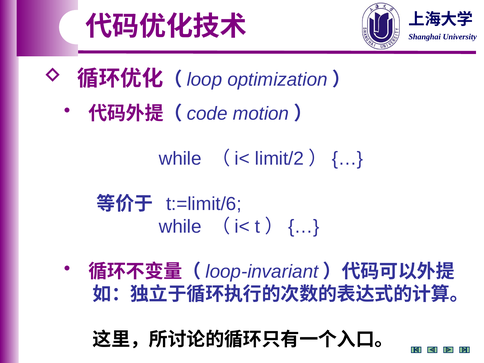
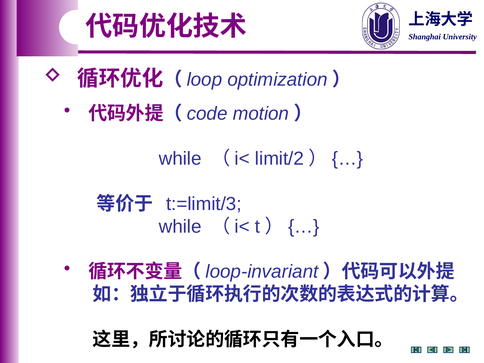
t:=limit/6: t:=limit/6 -> t:=limit/3 (204, 204)
